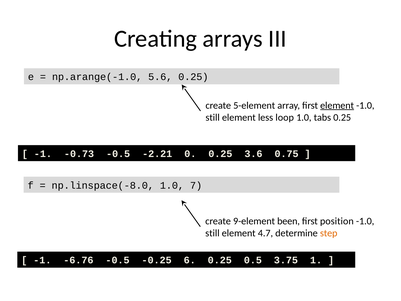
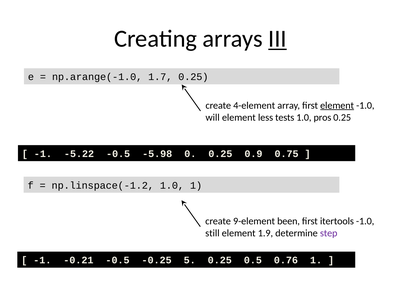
III underline: none -> present (277, 39)
5.6: 5.6 -> 1.7 (160, 77)
5-element: 5-element -> 4-element (254, 105)
still: still -> will (213, 117)
loop: loop -> tests (285, 117)
tabs: tabs -> pros (322, 117)
-0.73: -0.73 -> -5.22 (79, 154)
-2.21: -2.21 -> -5.98 (157, 154)
3.6: 3.6 -> 0.9 (253, 154)
np.linspace(-8.0: np.linspace(-8.0 -> np.linspace(-1.2 (103, 185)
1.0 7: 7 -> 1 (196, 185)
position: position -> itertools (337, 221)
4.7: 4.7 -> 1.9 (265, 233)
step colour: orange -> purple (329, 233)
-6.76: -6.76 -> -0.21 (78, 260)
6: 6 -> 5 (190, 260)
3.75: 3.75 -> 0.76 (286, 260)
